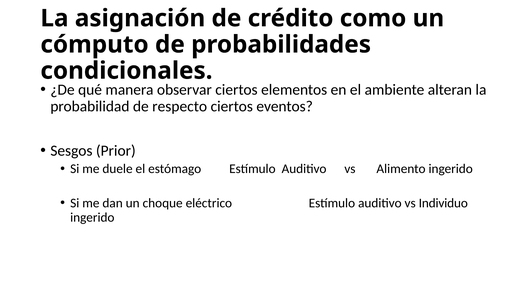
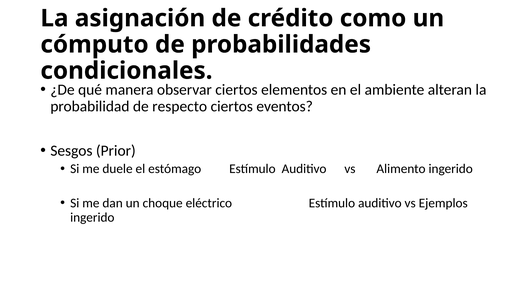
Individuo: Individuo -> Ejemplos (443, 203)
